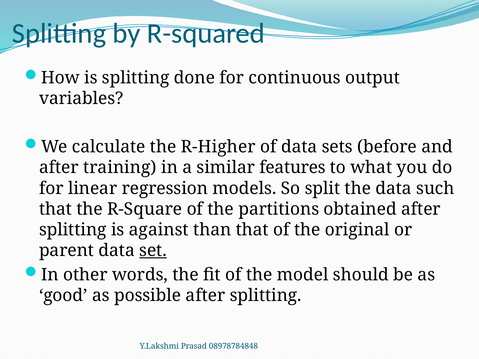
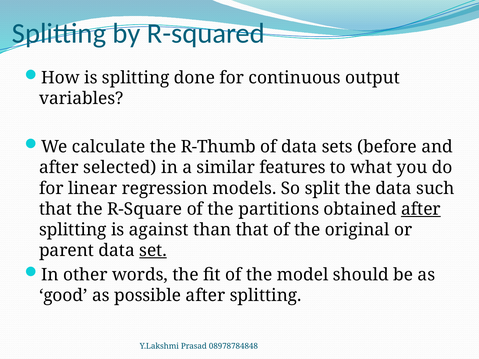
R-Higher: R-Higher -> R-Thumb (218, 147)
training: training -> selected (120, 168)
after underline: none -> present (421, 209)
